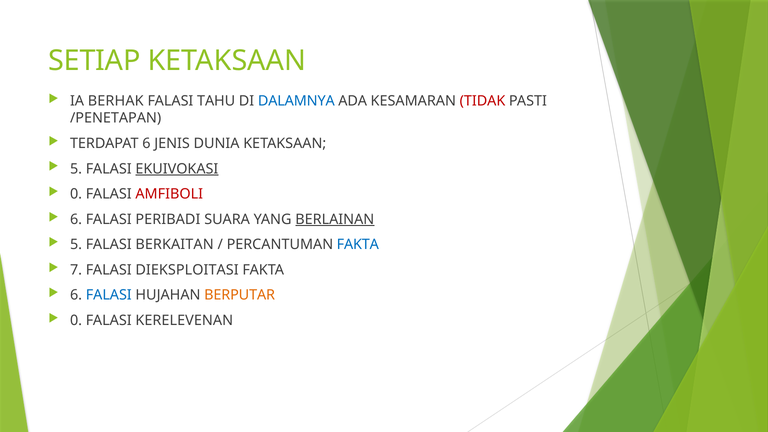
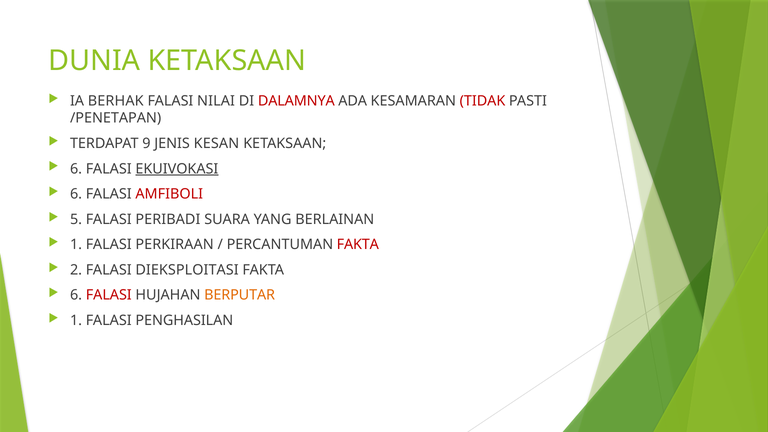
SETIAP: SETIAP -> DUNIA (94, 61)
TAHU: TAHU -> NILAI (216, 101)
DALAMNYA colour: blue -> red (296, 101)
TERDAPAT 6: 6 -> 9 (146, 143)
DUNIA: DUNIA -> KESAN (216, 143)
5: 5 -> 6 (76, 169)
0: 0 -> 6 (76, 194)
6: 6 -> 5 (76, 219)
BERLAINAN underline: present -> none (335, 219)
5: 5 -> 1 (76, 245)
BERKAITAN: BERKAITAN -> PERKIRAAN (175, 245)
FAKTA colour: blue -> red (358, 245)
7: 7 -> 2 (76, 270)
FALASI colour: blue -> red (109, 295)
0: 0 -> 1 (76, 320)
KERELEVENAN: KERELEVENAN -> PENGHASILAN (184, 320)
